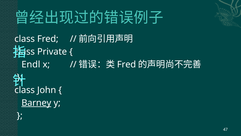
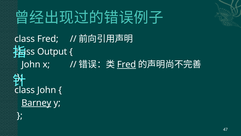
Private: Private -> Output (52, 52)
Endl: Endl -> John (31, 64)
Fred underline: none -> present (127, 64)
